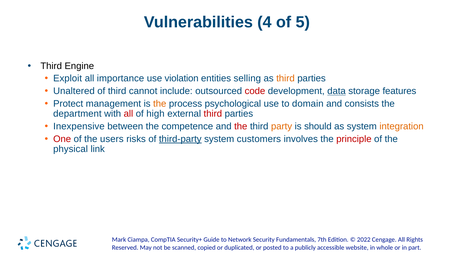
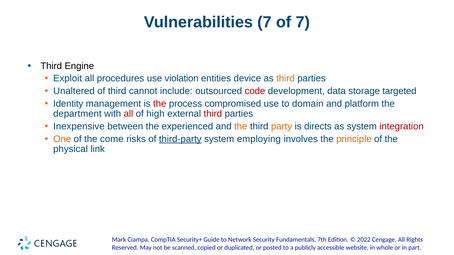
Vulnerabilities 4: 4 -> 7 (264, 22)
of 5: 5 -> 7 (303, 22)
importance: importance -> procedures (121, 79)
selling: selling -> device (247, 79)
data underline: present -> none (337, 91)
features: features -> targeted (399, 91)
Protect: Protect -> Identity (68, 104)
the colour: orange -> red (160, 104)
psychological: psychological -> compromised (233, 104)
consists: consists -> platform (362, 104)
competence: competence -> experienced (187, 127)
the colour: red -> orange (241, 127)
should: should -> directs (318, 127)
integration colour: orange -> red (402, 127)
One colour: red -> orange (62, 139)
users: users -> come (112, 139)
customers: customers -> employing (259, 139)
principle colour: red -> orange (354, 139)
